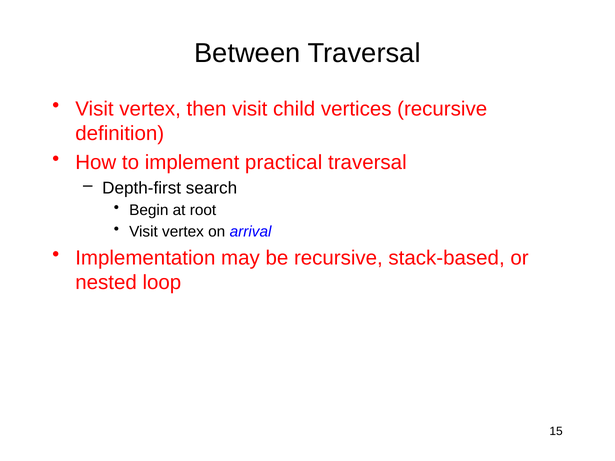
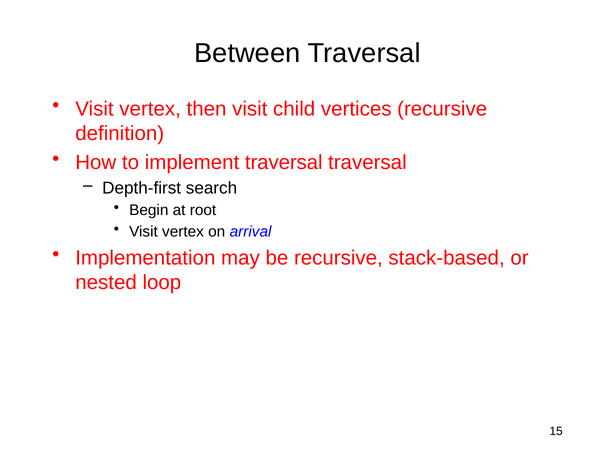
implement practical: practical -> traversal (284, 162)
